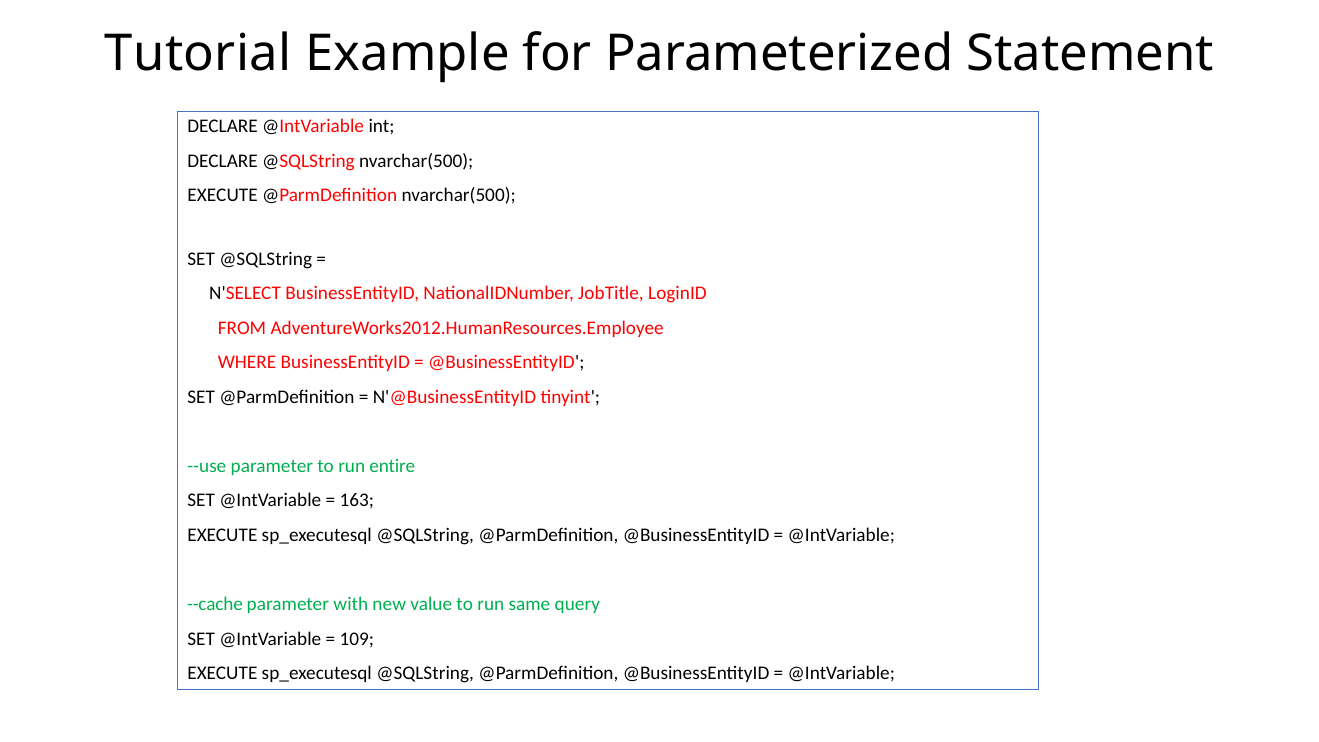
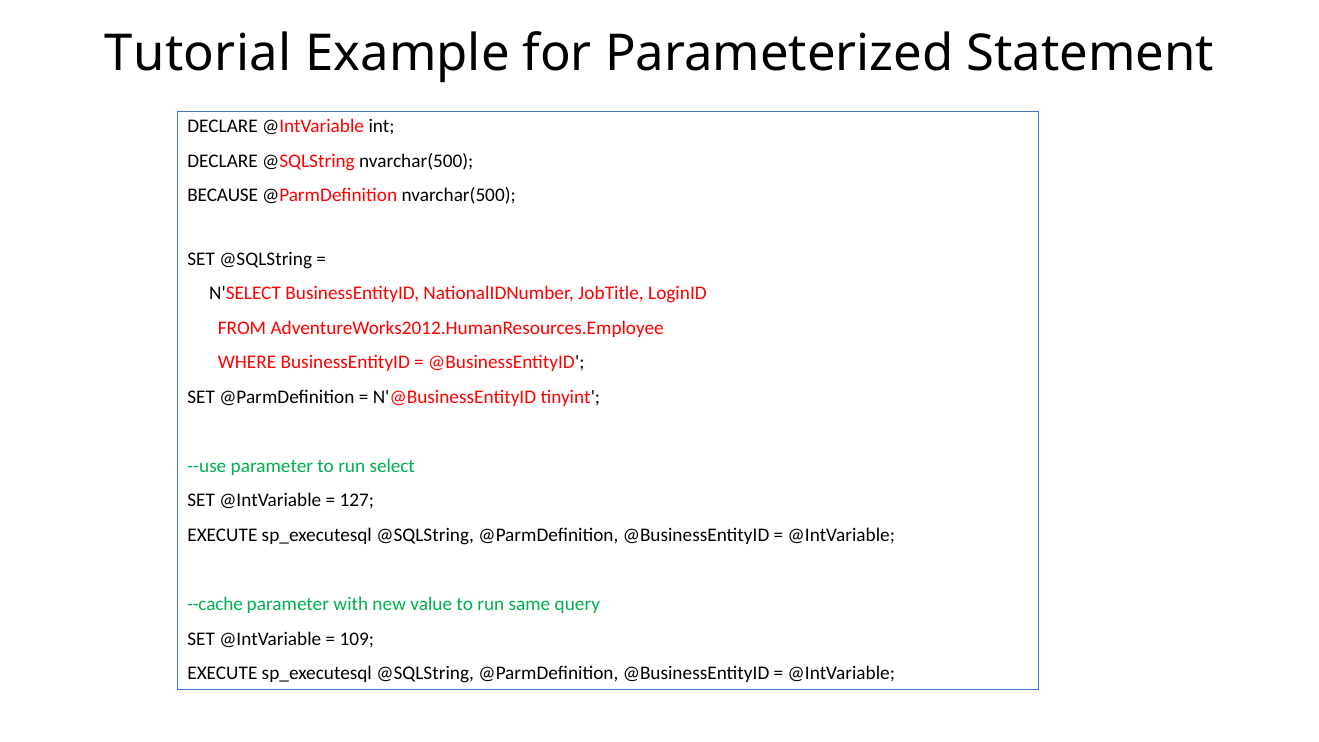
EXECUTE: EXECUTE -> BECAUSE (223, 196)
entire: entire -> select (392, 466)
163: 163 -> 127 (357, 501)
